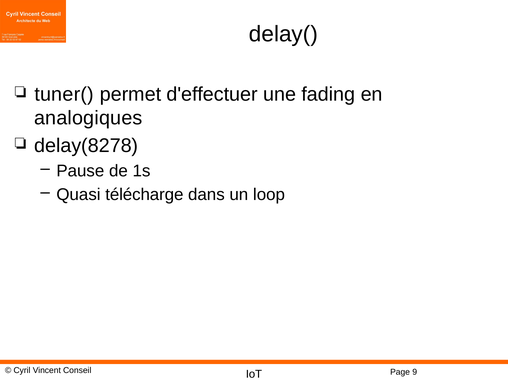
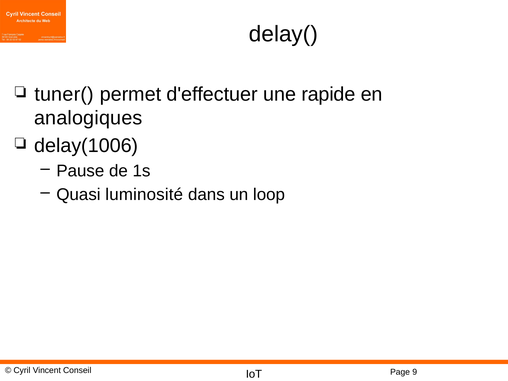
fading: fading -> rapide (328, 94)
delay(8278: delay(8278 -> delay(1006 (86, 146)
télécharge: télécharge -> luminosité (144, 195)
